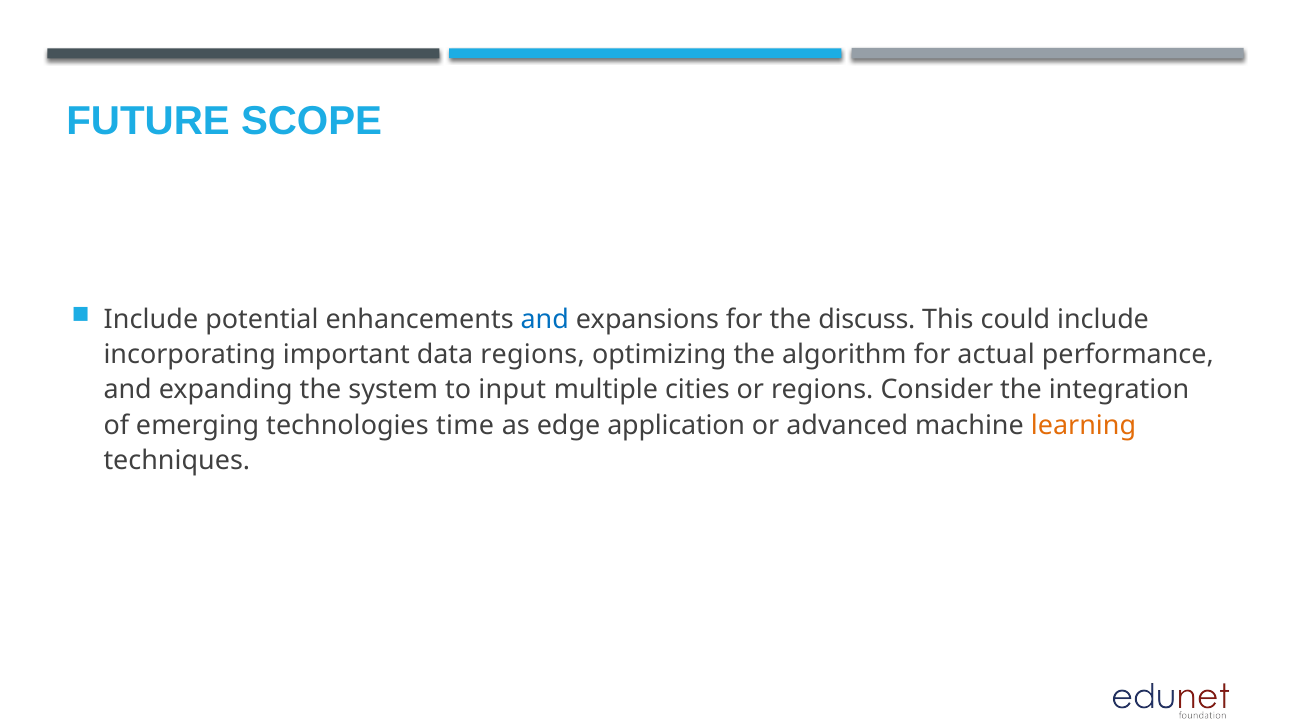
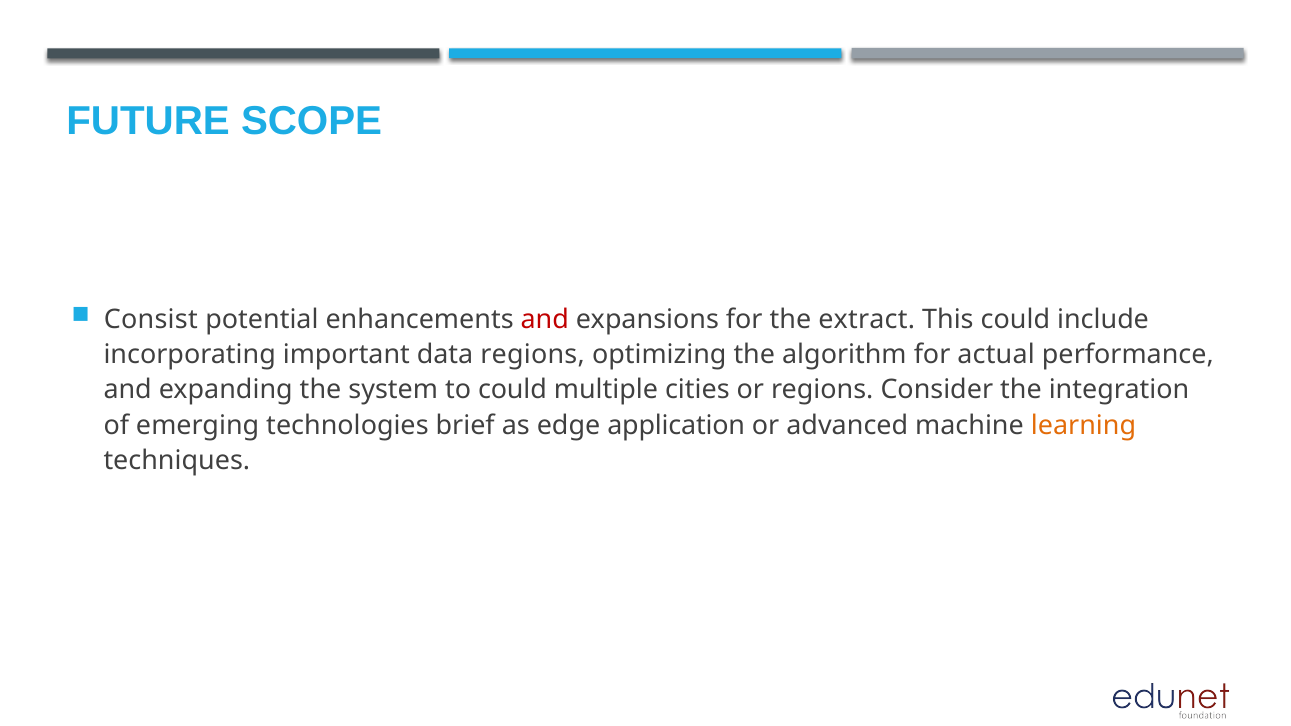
Include: Include -> Consist (151, 319)
and colour: blue -> red (545, 319)
discuss: discuss -> extract (867, 319)
to input: input -> could (512, 390)
time: time -> brief (465, 426)
